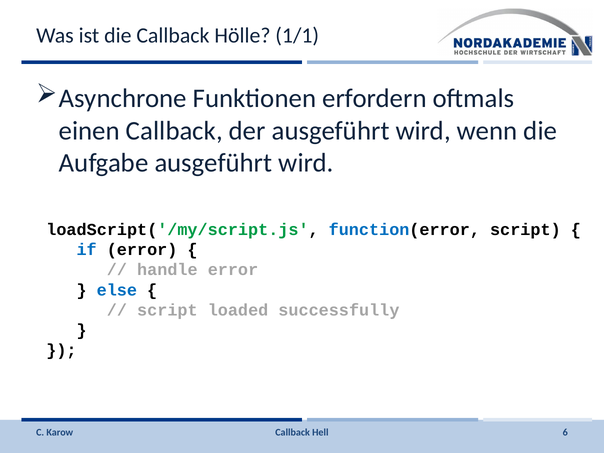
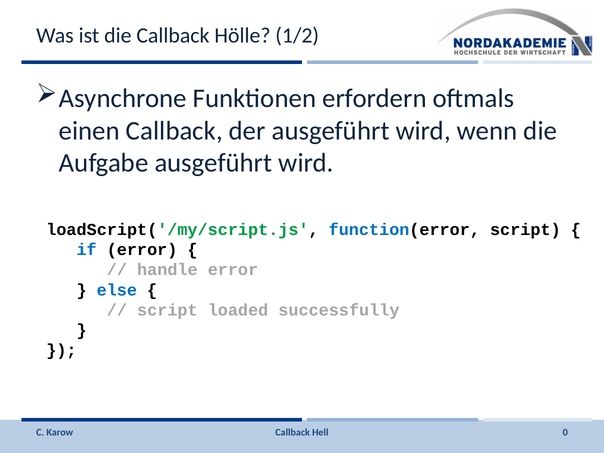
1/1: 1/1 -> 1/2 (297, 36)
6: 6 -> 0 (565, 433)
